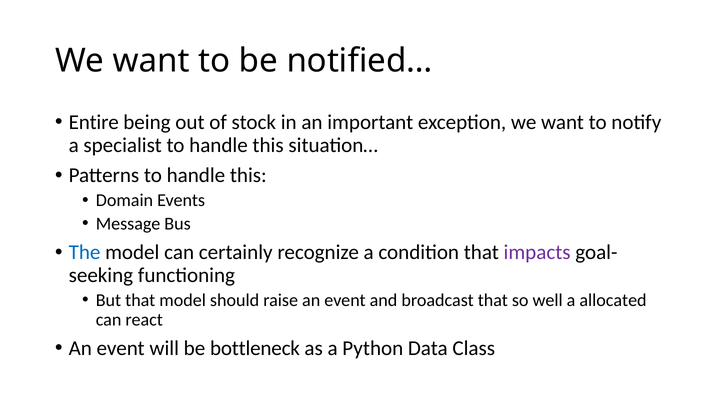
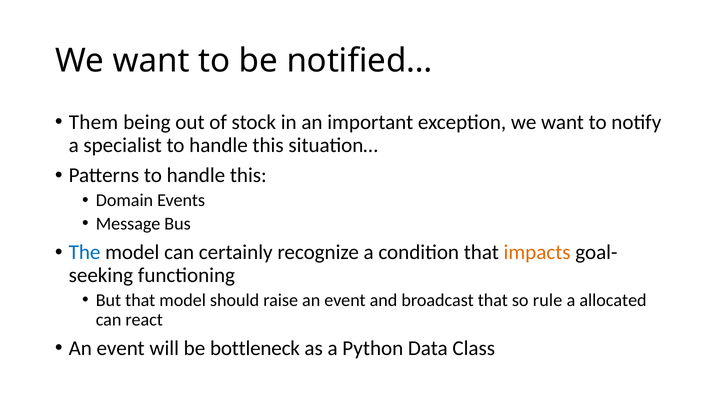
Entire: Entire -> Them (94, 122)
impacts colour: purple -> orange (537, 252)
well: well -> rule (548, 300)
